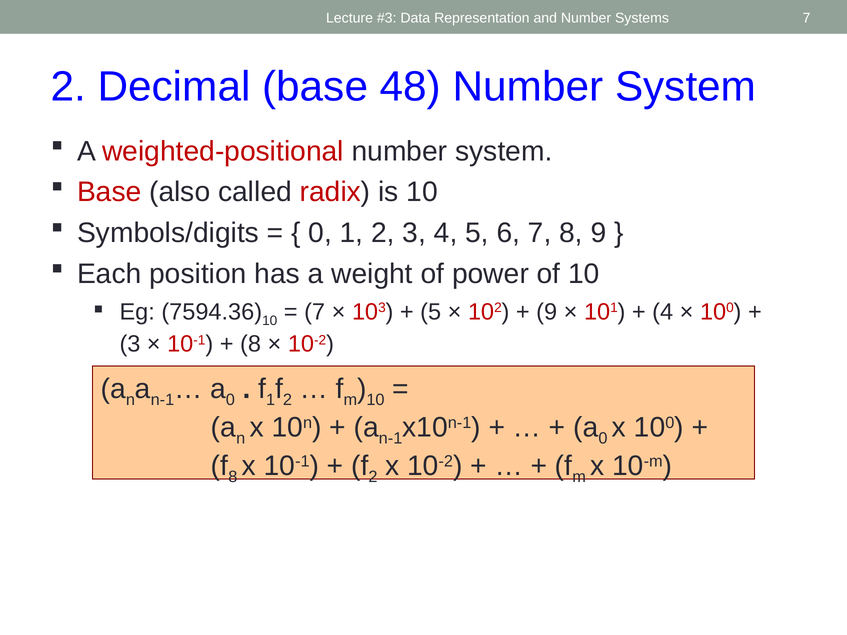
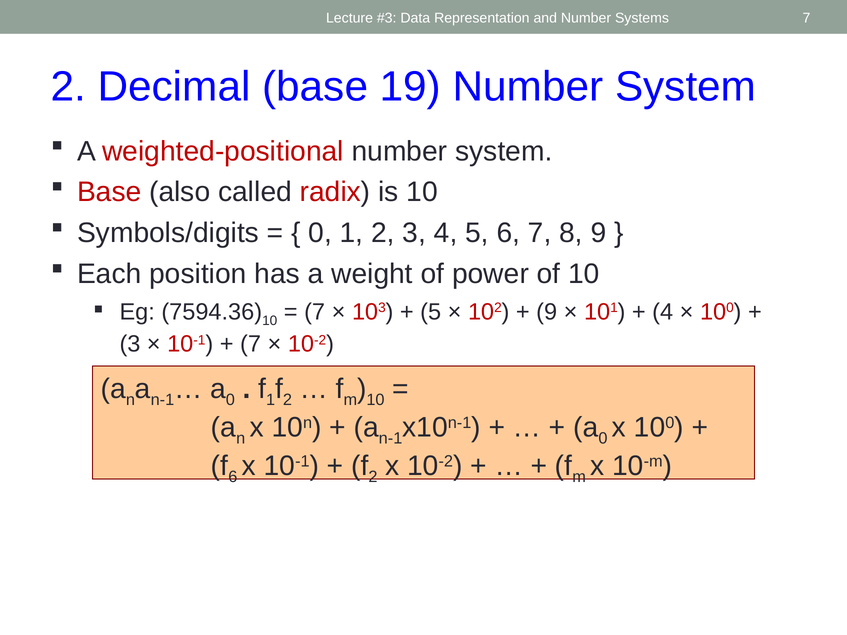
48: 48 -> 19 (410, 87)
8: 8 -> 7 (251, 344)
8: 8 -> 6 (233, 477)
